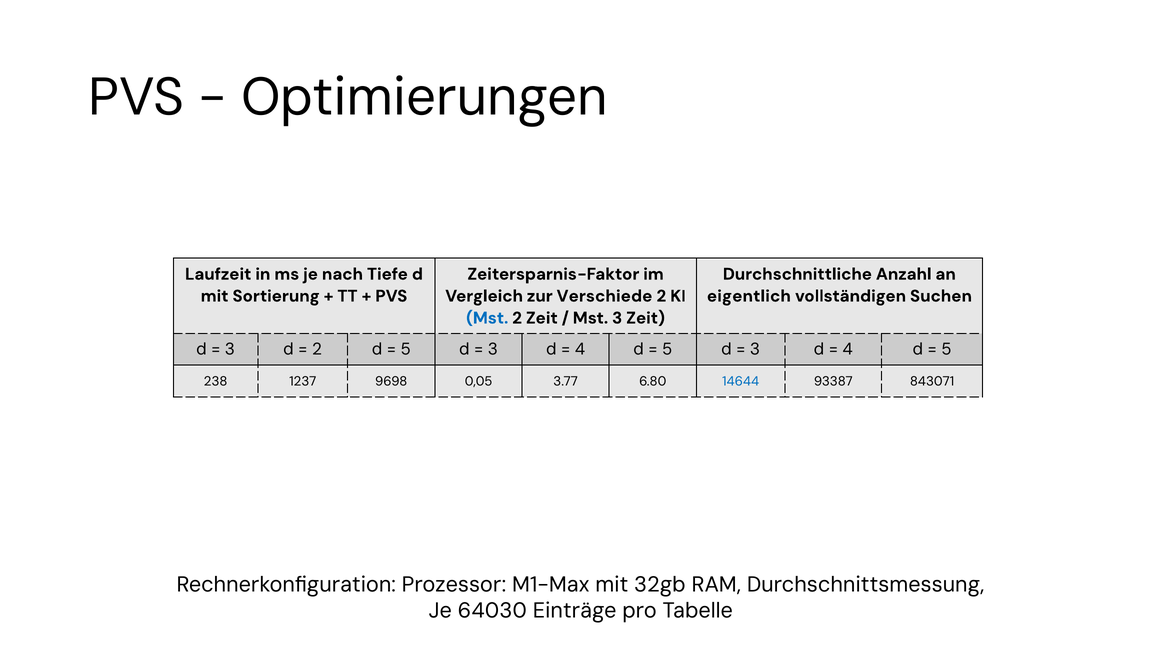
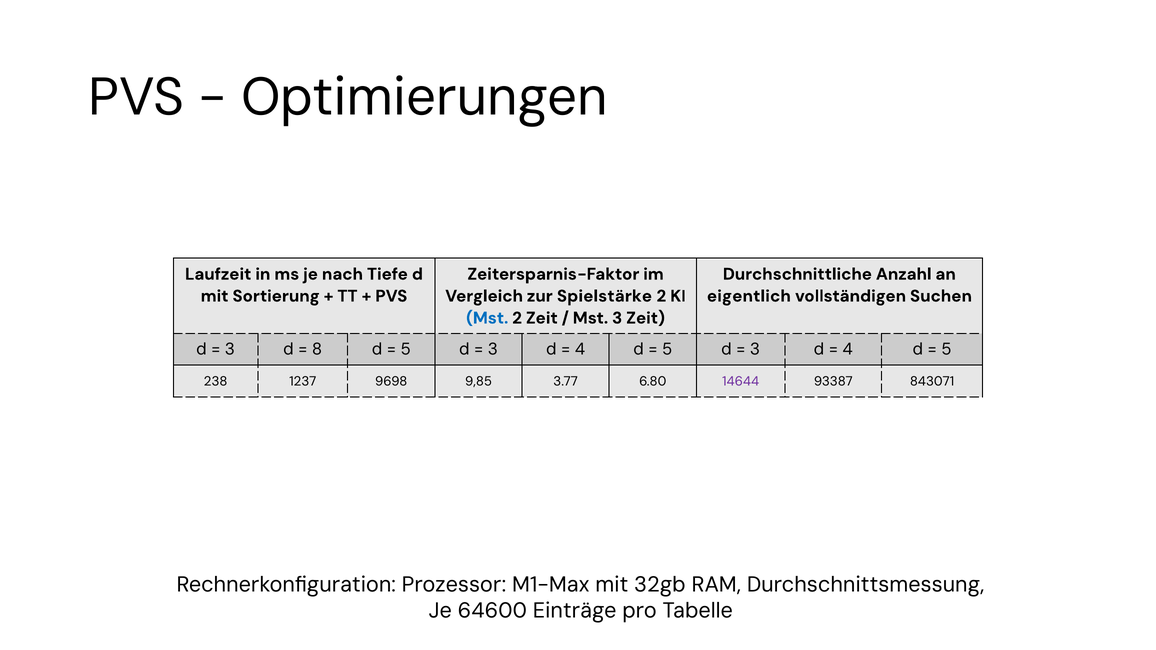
Verschiede: Verschiede -> Spielstärke (604, 296)
2: 2 -> 8 (317, 350)
0,05: 0,05 -> 9,85 (478, 381)
14644 colour: blue -> purple (741, 381)
64030: 64030 -> 64600 (492, 611)
